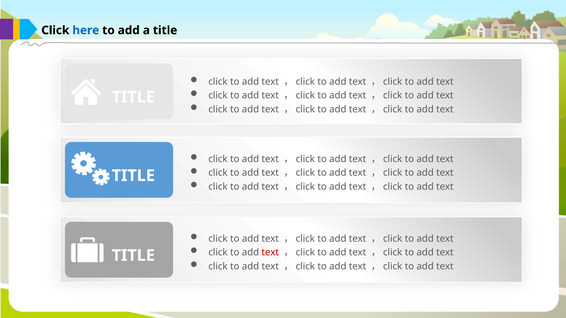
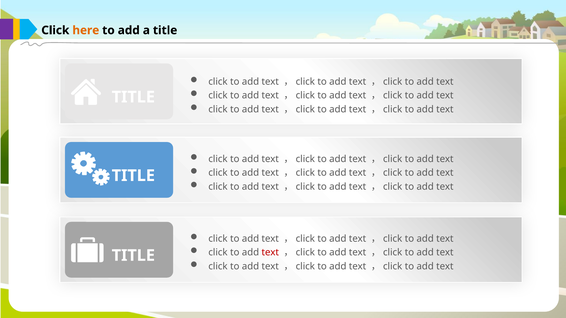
here colour: blue -> orange (86, 30)
